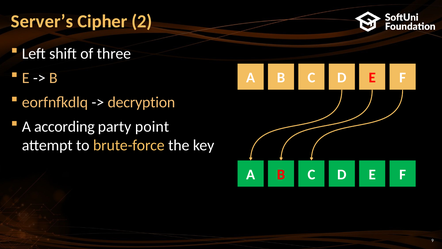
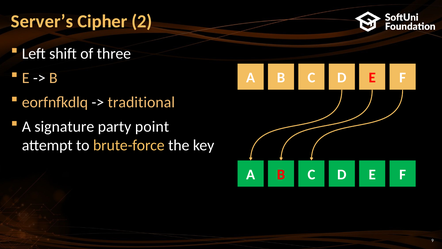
decryption: decryption -> traditional (141, 102)
according: according -> signature (64, 126)
